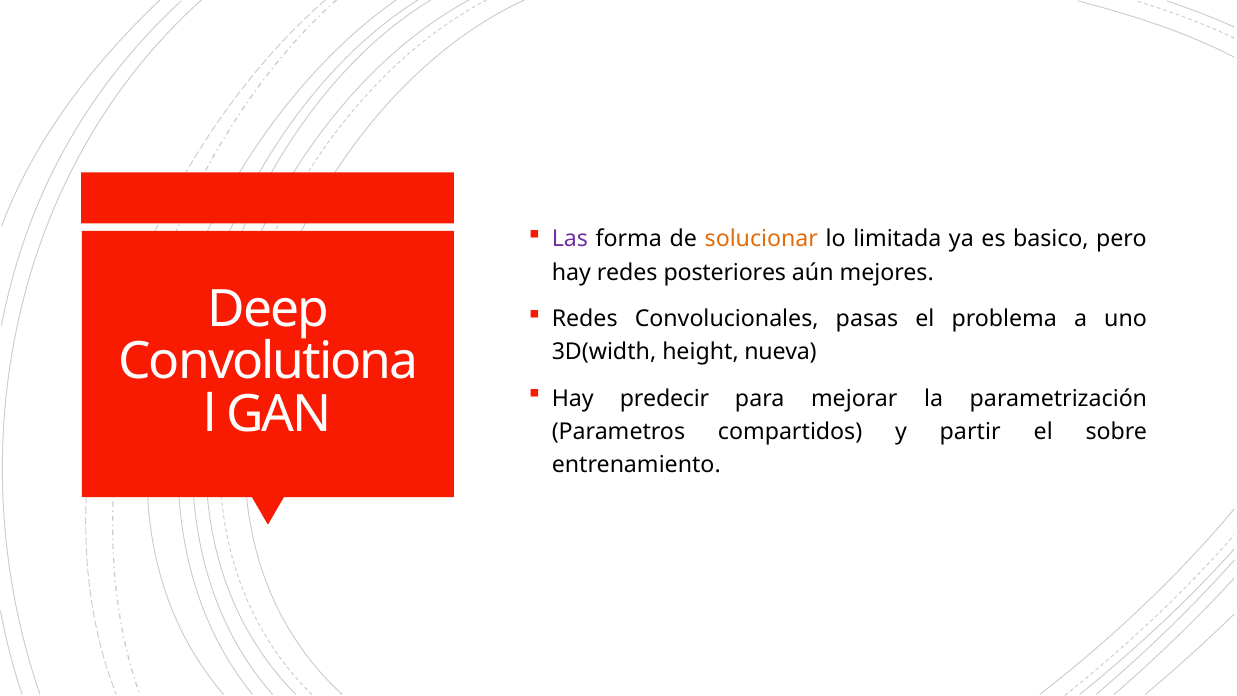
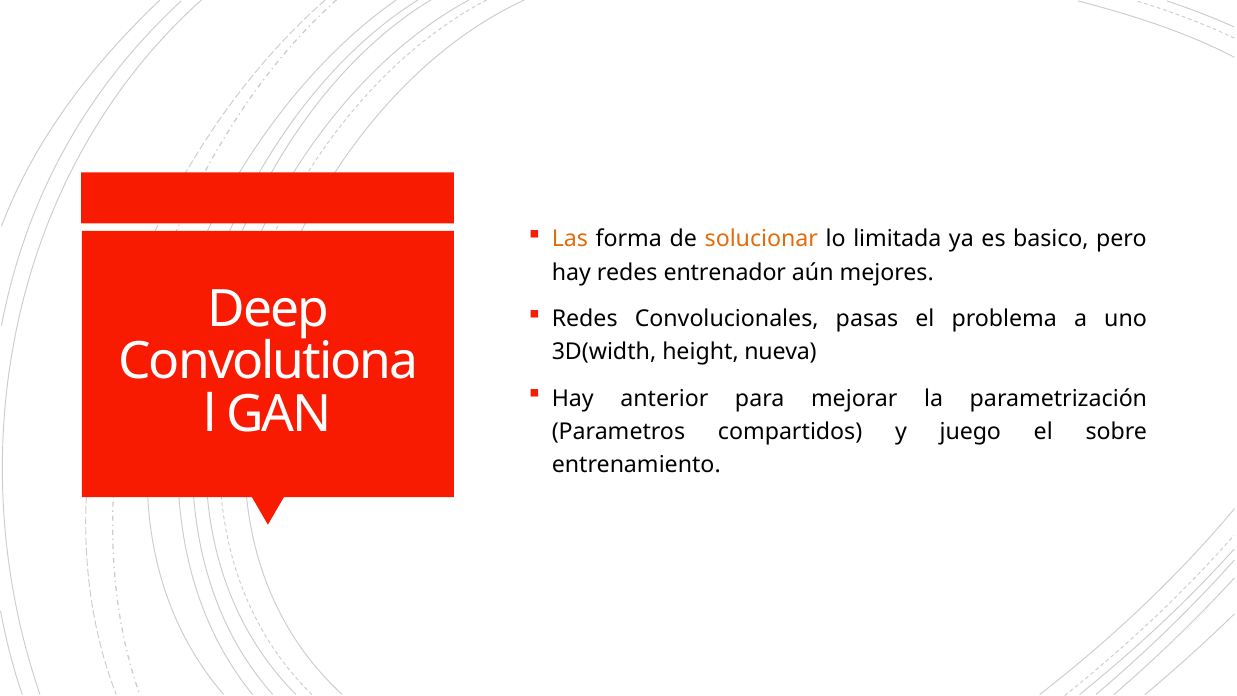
Las colour: purple -> orange (570, 239)
posteriores: posteriores -> entrenador (725, 272)
predecir: predecir -> anterior (664, 398)
partir: partir -> juego (970, 432)
